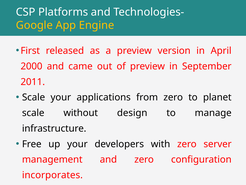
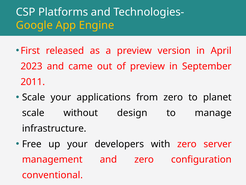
2000: 2000 -> 2023 (31, 66)
incorporates: incorporates -> conventional (52, 175)
